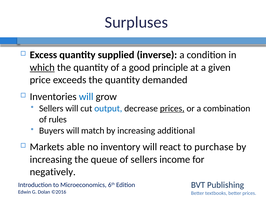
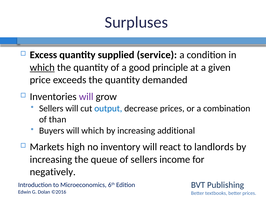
inverse: inverse -> service (157, 55)
will colour: blue -> purple (86, 96)
prices underline: present -> none (172, 108)
rules: rules -> than (58, 119)
will match: match -> which (93, 130)
able: able -> high (76, 147)
purchase: purchase -> landlords (214, 147)
